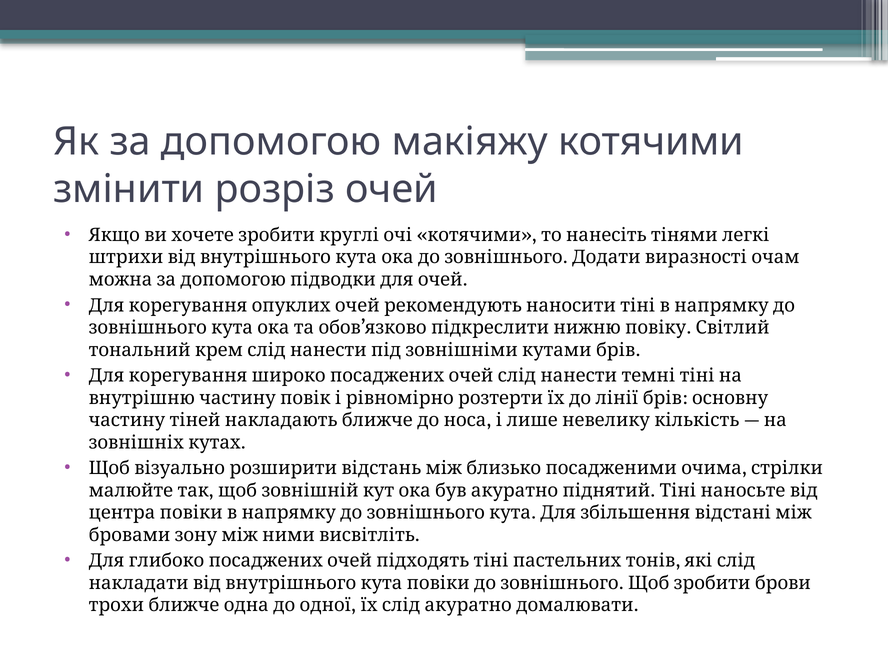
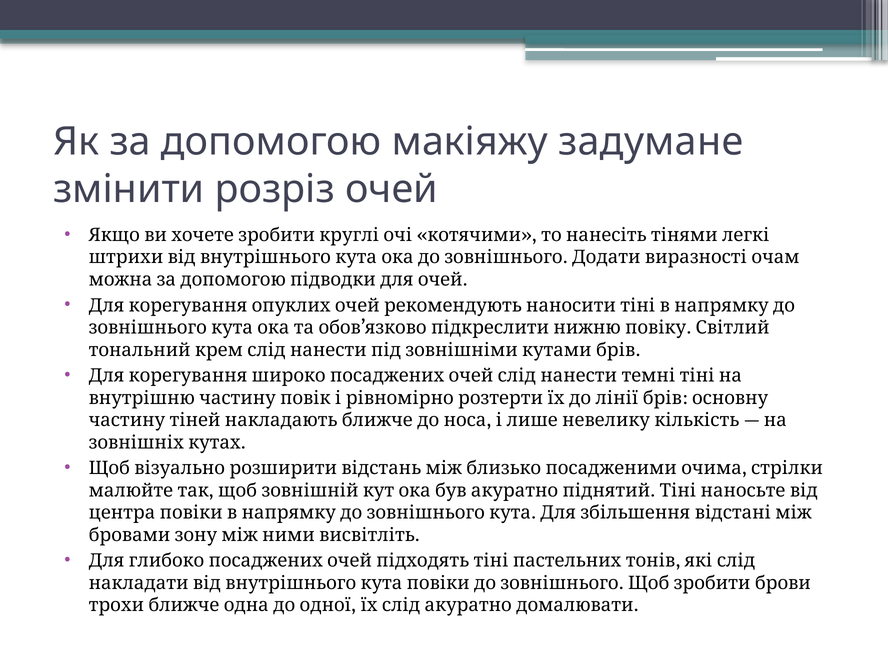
макіяжу котячими: котячими -> задумане (651, 142)
